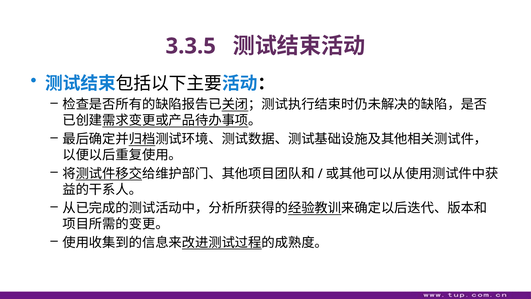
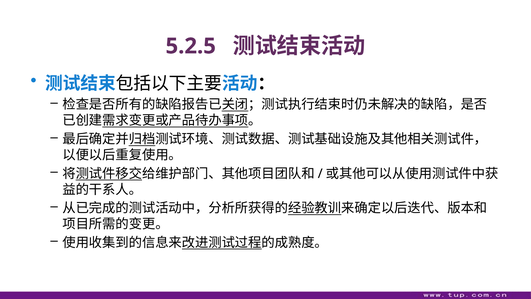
3.3.5: 3.3.5 -> 5.2.5 (191, 46)
